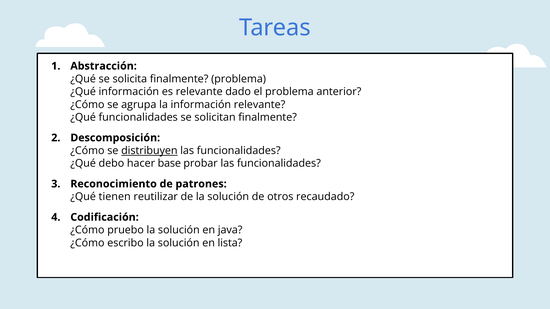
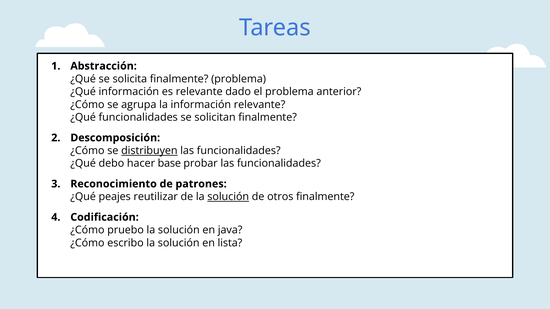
tienen: tienen -> peajes (115, 197)
solución underline: none -> present (228, 197)
otros recaudado: recaudado -> finalmente (325, 197)
